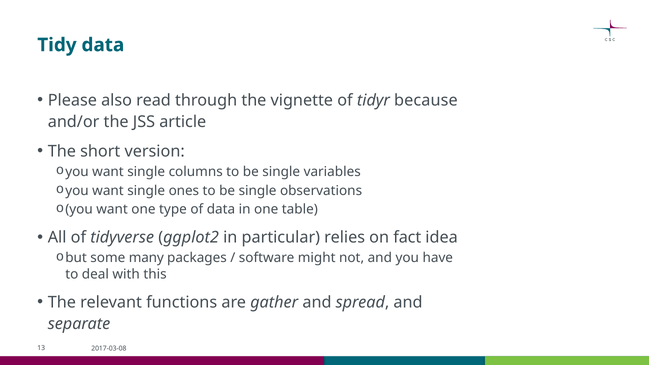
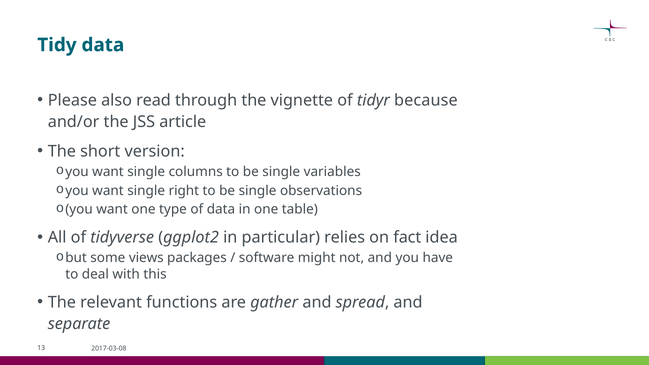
ones: ones -> right (184, 191)
many: many -> views (146, 258)
